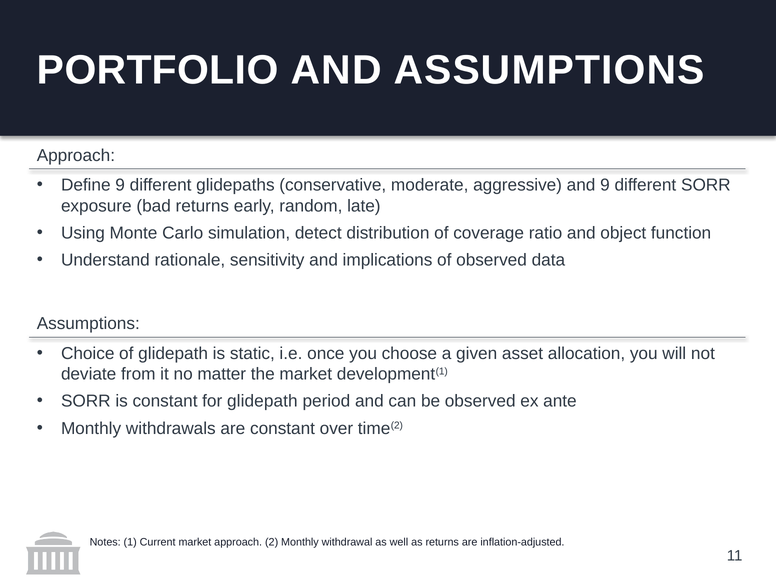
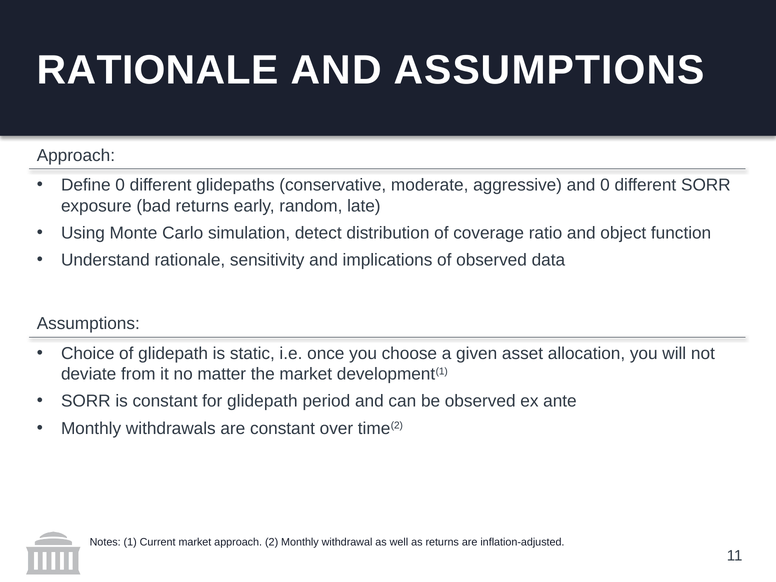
PORTFOLIO: PORTFOLIO -> RATIONALE (158, 70)
Define 9: 9 -> 0 (120, 185)
and 9: 9 -> 0 (605, 185)
